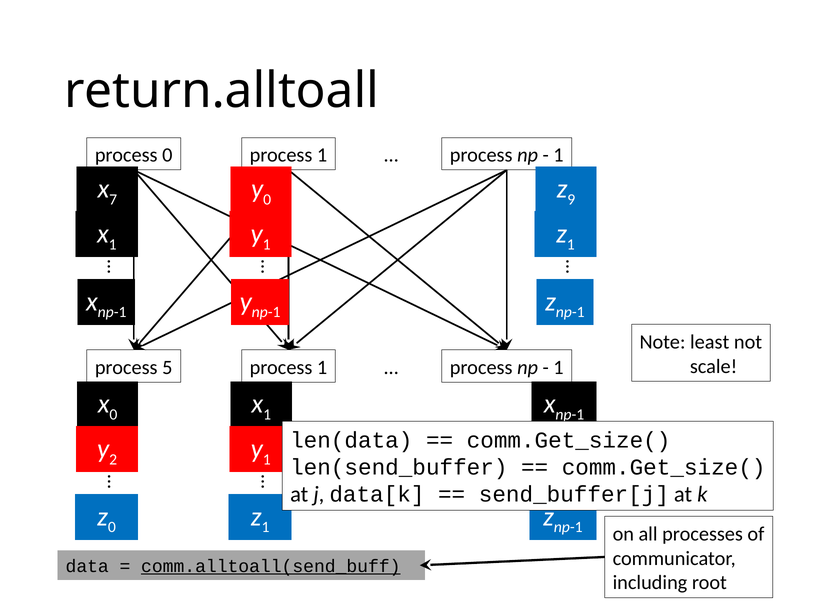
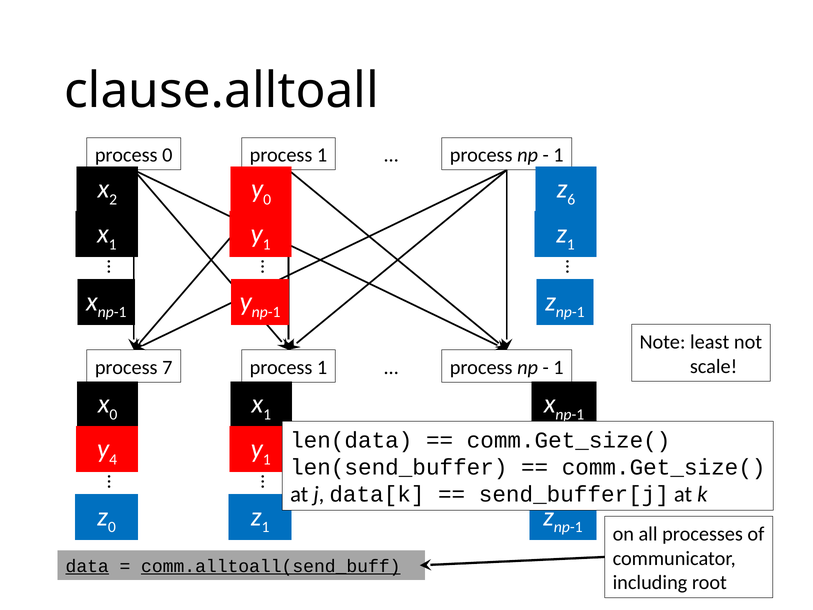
return.alltoall: return.alltoall -> clause.alltoall (222, 91)
7: 7 -> 2 (113, 199)
9: 9 -> 6 (571, 199)
5: 5 -> 7 (167, 367)
2: 2 -> 4 (113, 459)
data underline: none -> present (87, 566)
